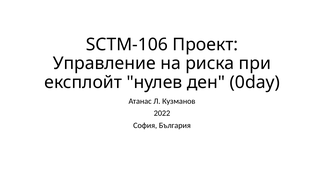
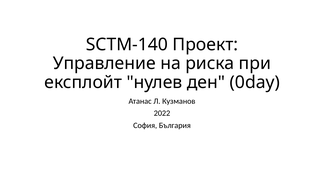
SCTM-106: SCTM-106 -> SCTM-140 (127, 45)
